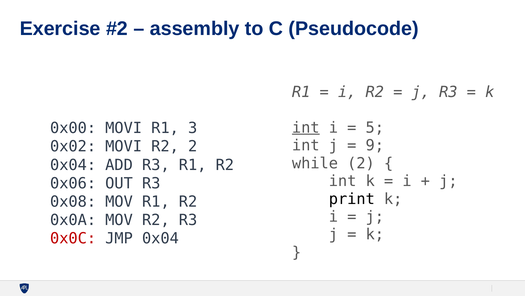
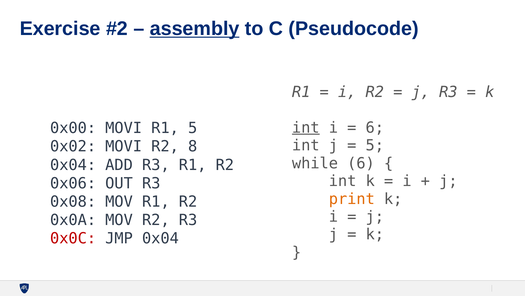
assembly underline: none -> present (195, 29)
5: 5 -> 6 (375, 127)
R1 3: 3 -> 5 (193, 128)
9: 9 -> 5 (375, 145)
R2 2: 2 -> 8 (193, 146)
while 2: 2 -> 6 (361, 163)
print colour: black -> orange (352, 198)
